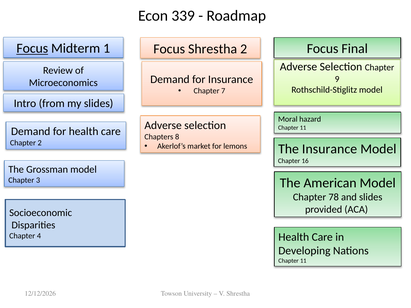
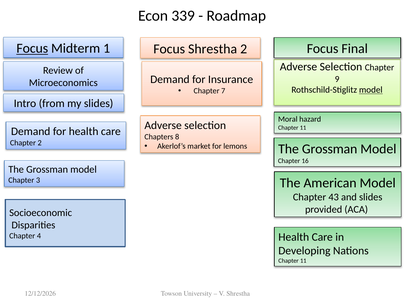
model underline: none -> present (371, 90)
Insurance: Insurance -> Grossman (330, 149)
78: 78 -> 43 (334, 197)
